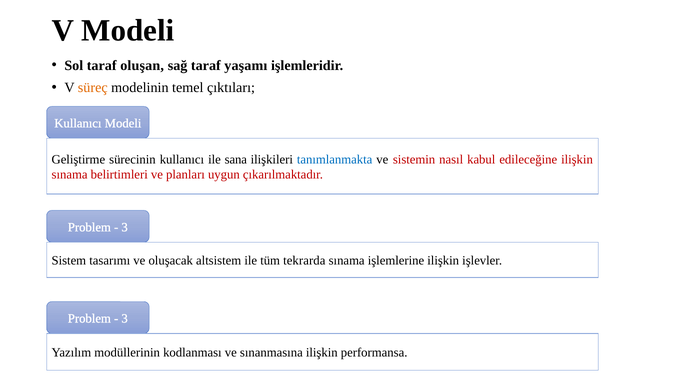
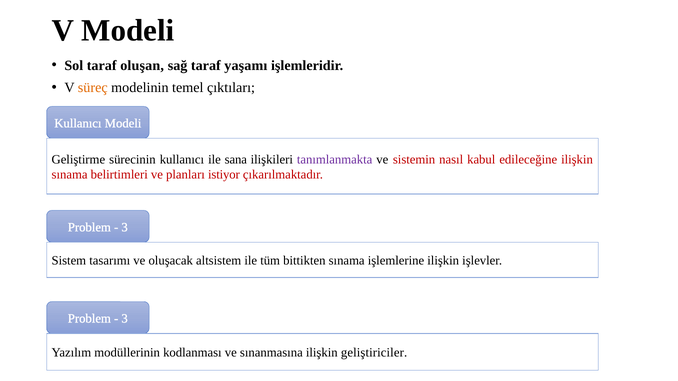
tanımlanmakta colour: blue -> purple (335, 160)
uygun: uygun -> istiyor (224, 175)
tekrarda: tekrarda -> bittikten (304, 261)
performansa: performansa -> geliştiriciler (374, 353)
